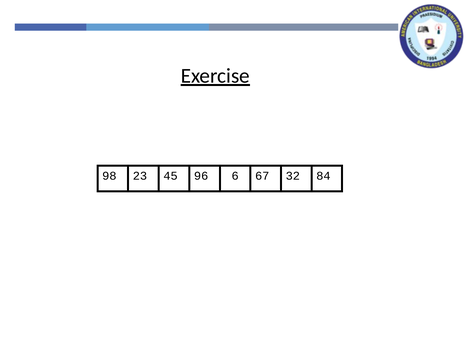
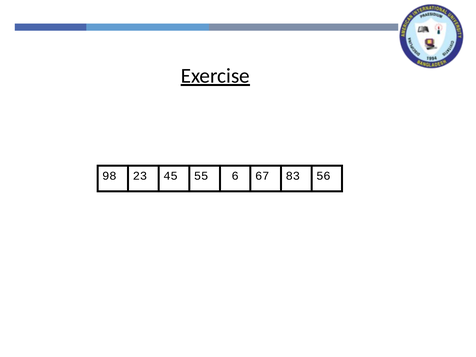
96: 96 -> 55 (201, 176)
32: 32 -> 83 (293, 176)
84: 84 -> 56 (323, 176)
